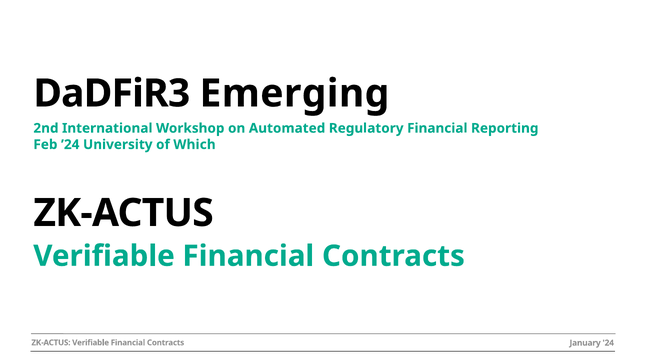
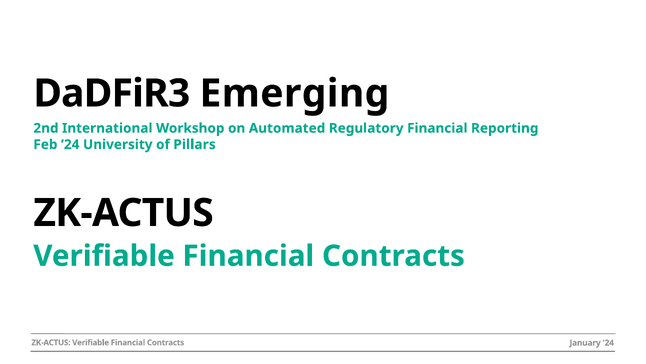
Which: Which -> Pillars (195, 144)
